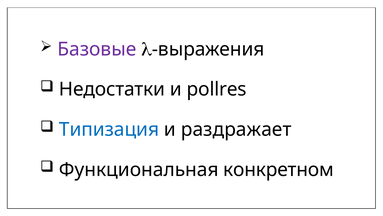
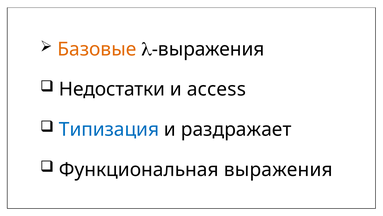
Базовые colour: purple -> orange (97, 49)
pollres: pollres -> access (216, 89)
Функциональная конкретном: конкретном -> выражения (278, 169)
